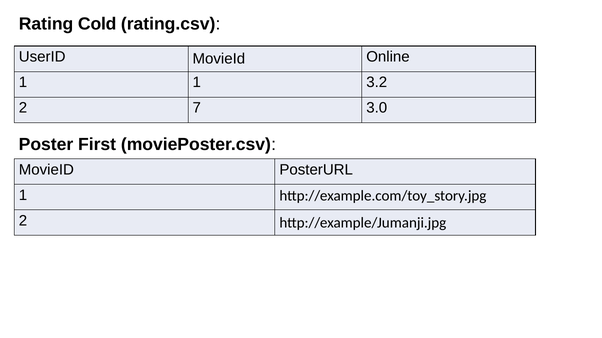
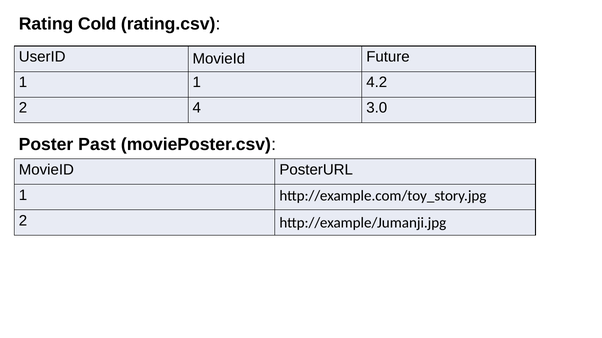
Online: Online -> Future (388, 57)
3.2: 3.2 -> 4.2 (377, 83)
7: 7 -> 4 (197, 108)
First: First -> Past (97, 145)
